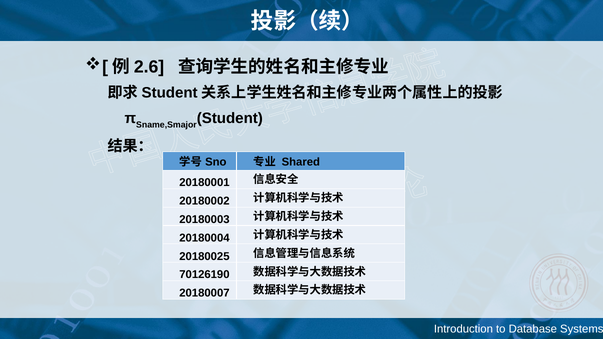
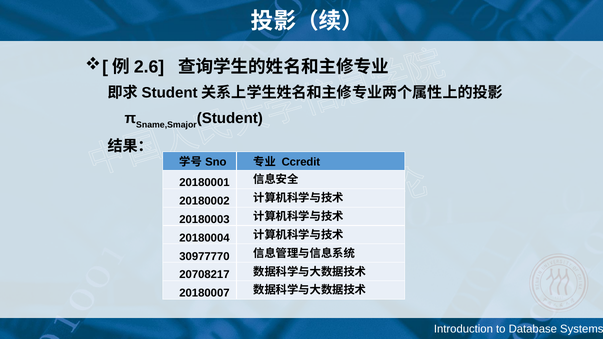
Shared: Shared -> Ccredit (301, 162)
20180025: 20180025 -> 30977770 (204, 256)
70126190: 70126190 -> 20708217 (204, 275)
